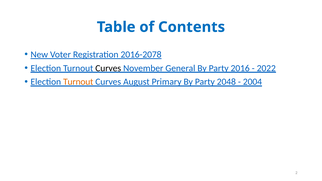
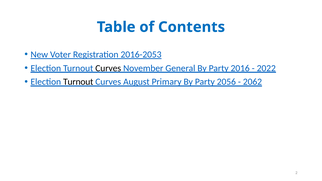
2016-2078: 2016-2078 -> 2016-2053 (141, 55)
Turnout colour: orange -> black (78, 82)
2048: 2048 -> 2056 (226, 82)
2004: 2004 -> 2062 (252, 82)
